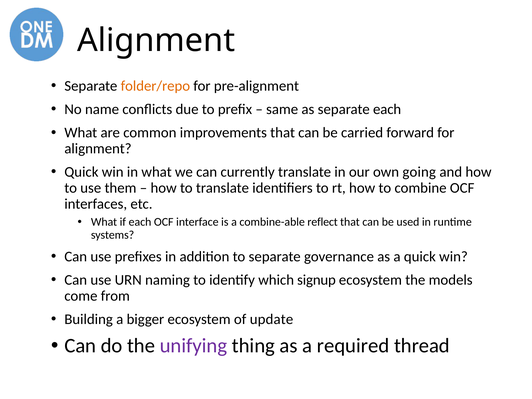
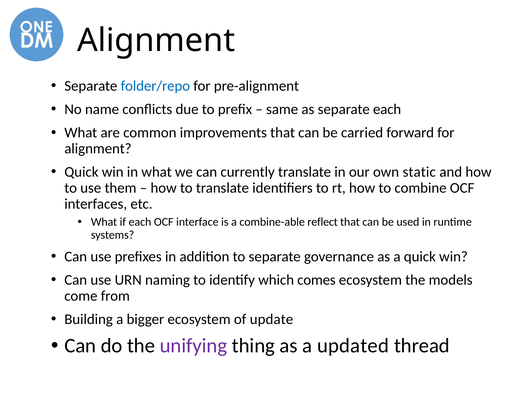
folder/repo colour: orange -> blue (155, 86)
going: going -> static (419, 172)
signup: signup -> comes (316, 280)
required: required -> updated (353, 346)
